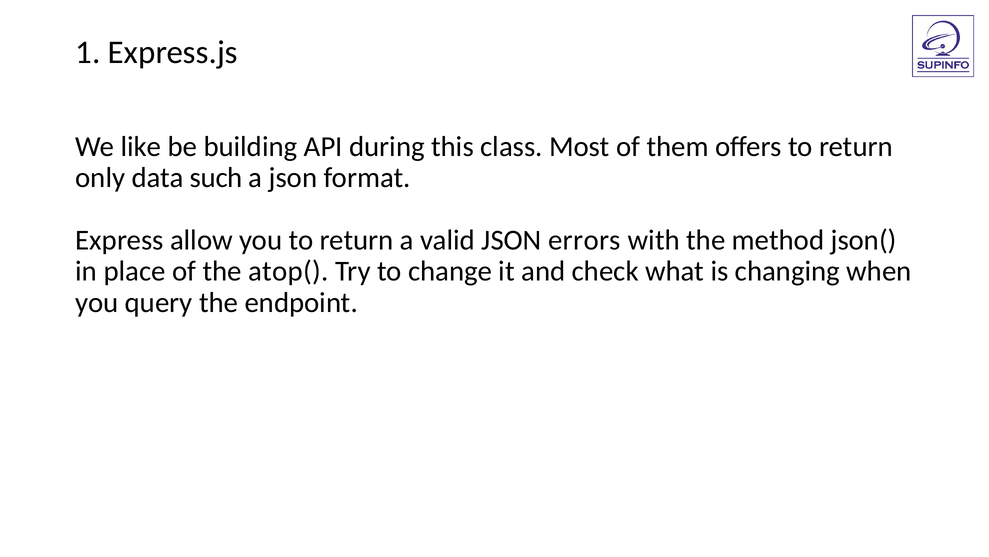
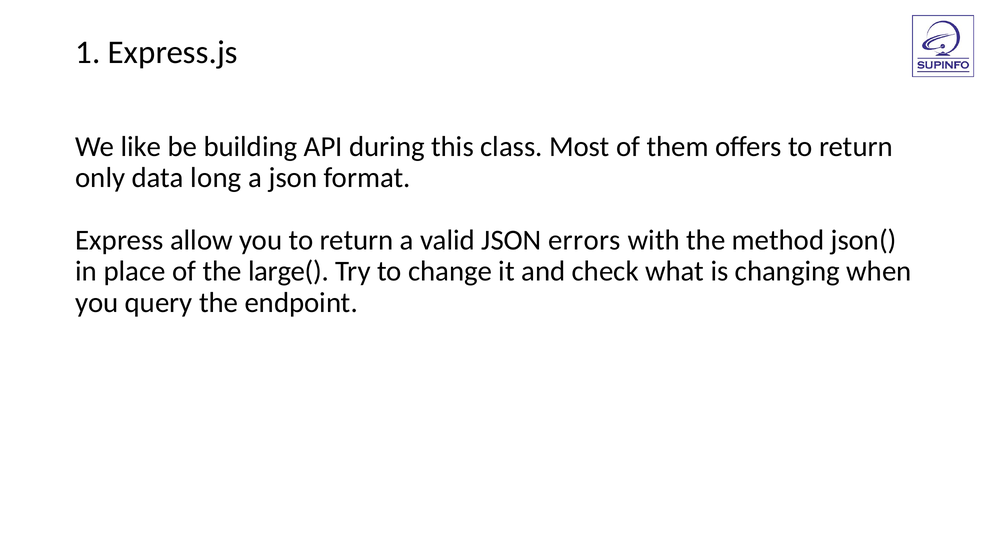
such: such -> long (216, 178)
atop(: atop( -> large( (289, 271)
